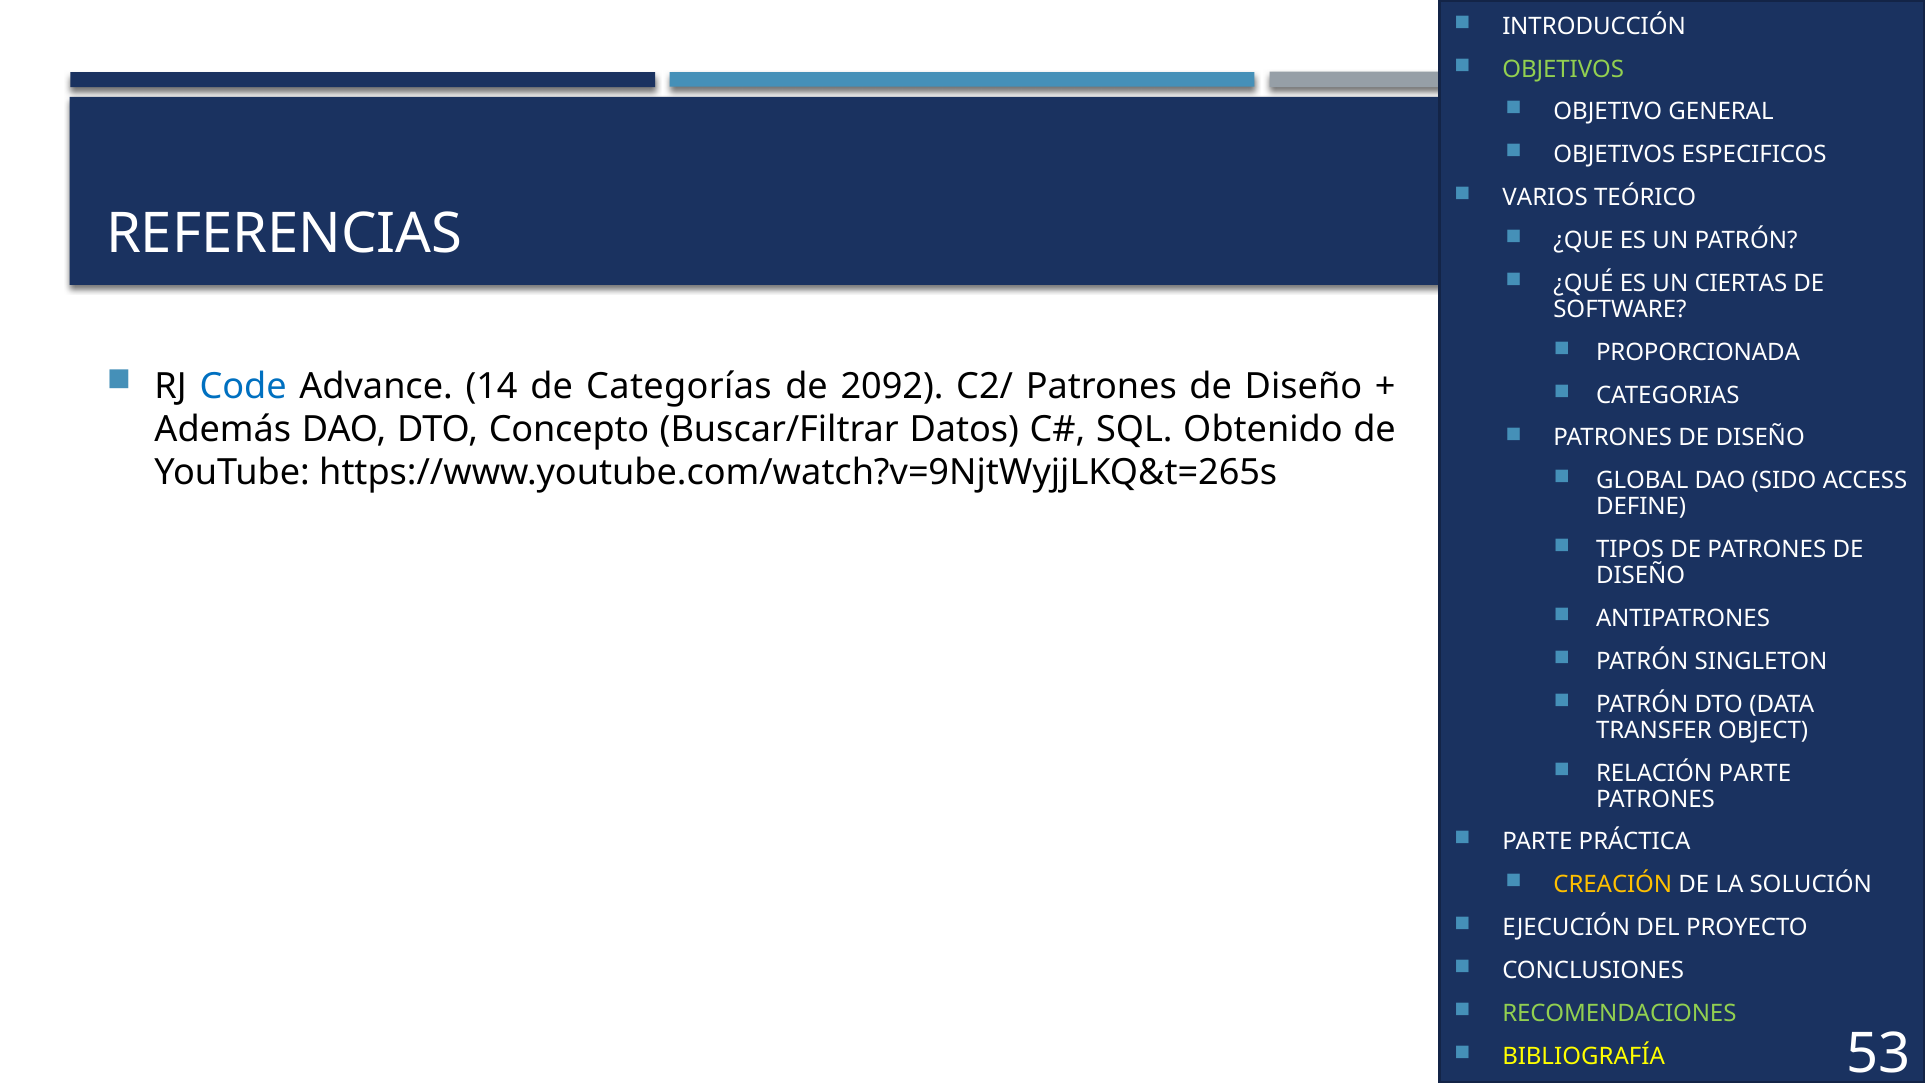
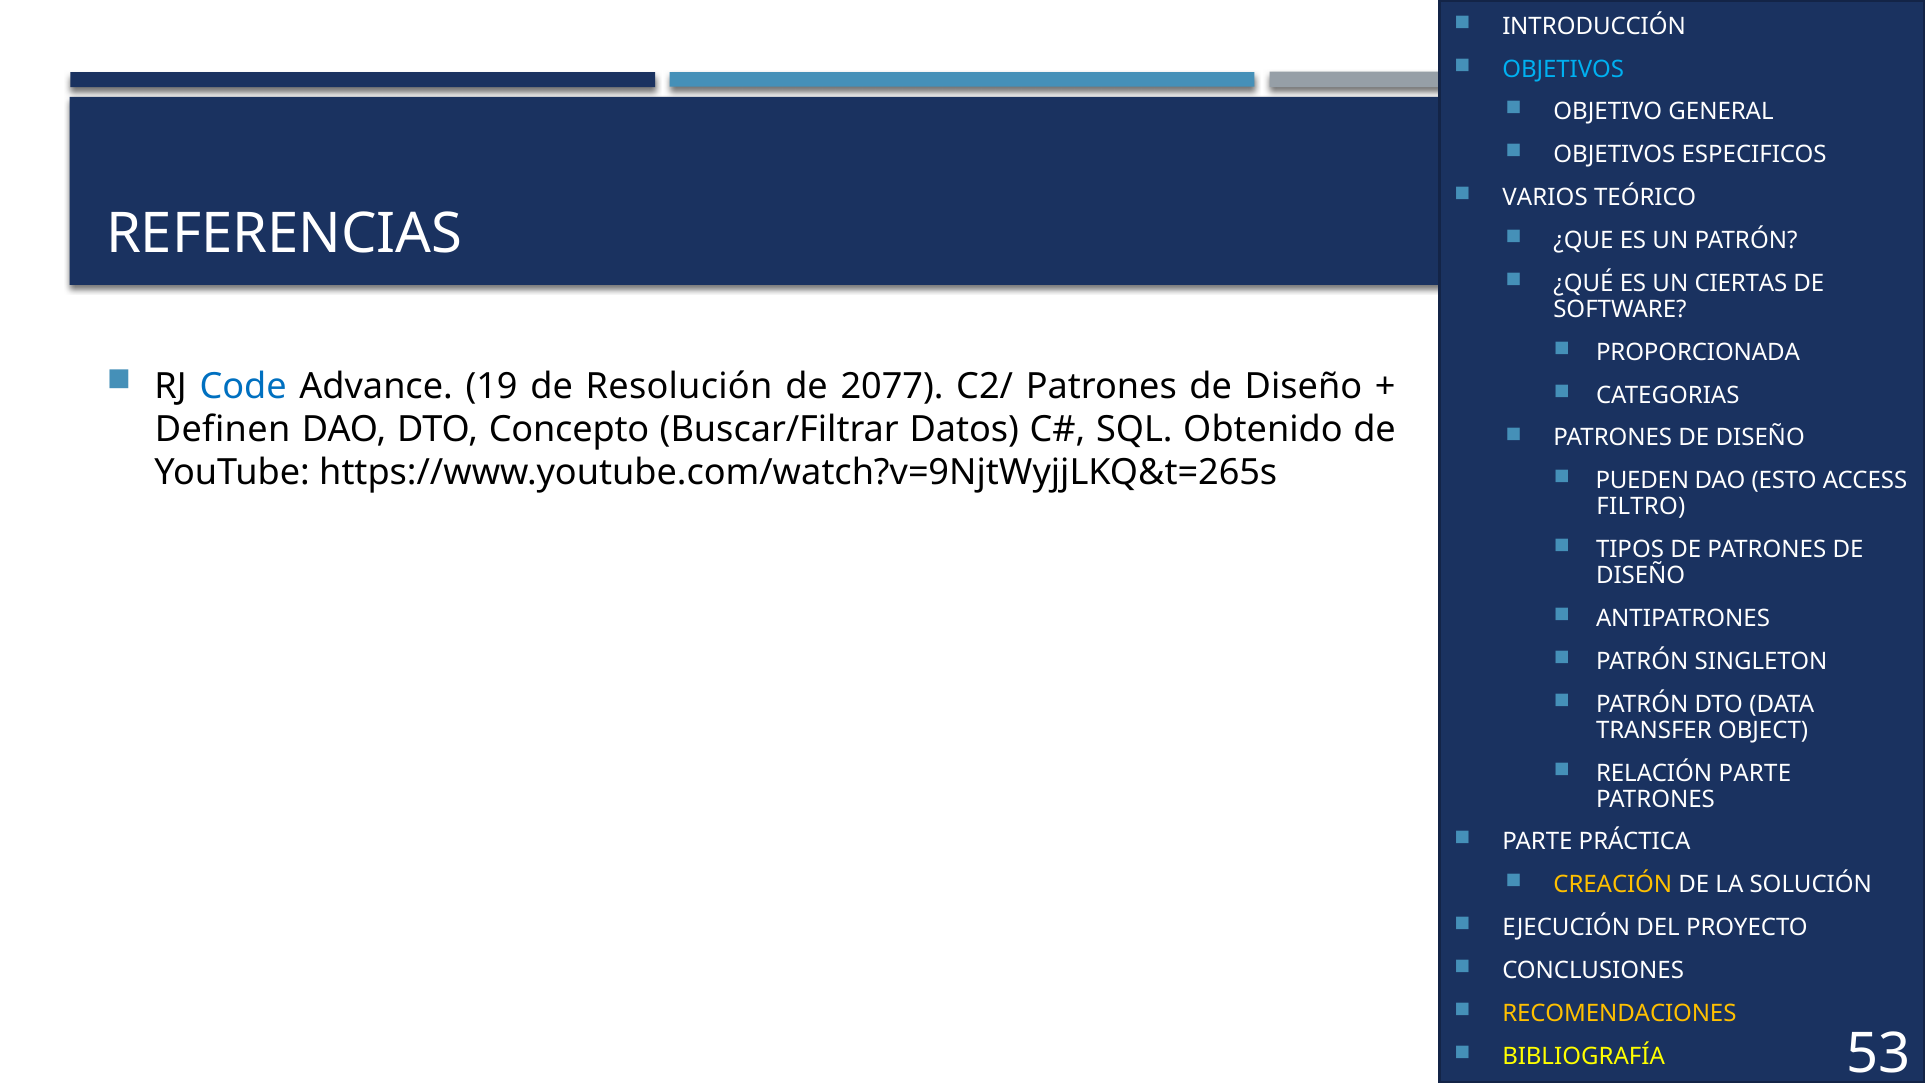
OBJETIVOS colour: light green -> light blue (1563, 69)
14: 14 -> 19 (492, 386)
Categorías: Categorías -> Resolución (679, 386)
2092: 2092 -> 2077 (892, 386)
Además: Además -> Definen (223, 429)
GLOBAL: GLOBAL -> PUEDEN (1642, 481)
SIDO: SIDO -> ESTO (1784, 481)
DEFINE: DEFINE -> FILTRO (1641, 507)
RECOMENDACIONES colour: light green -> yellow (1619, 1013)
